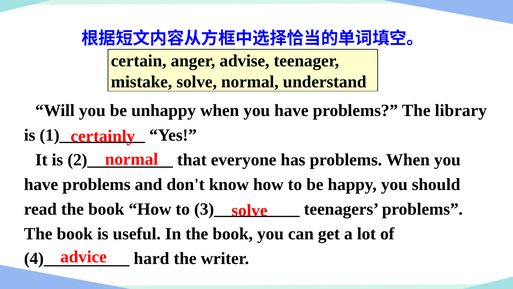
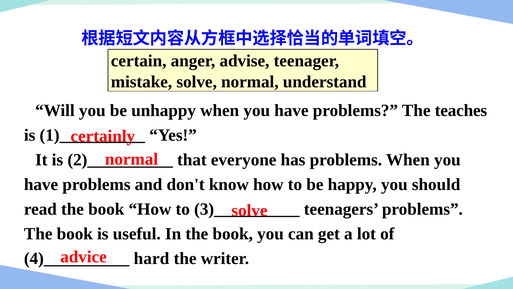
library: library -> teaches (461, 110)
